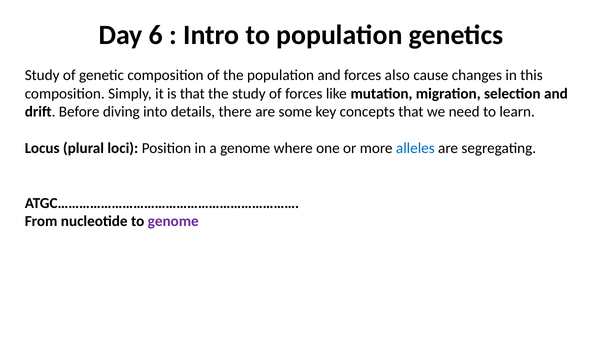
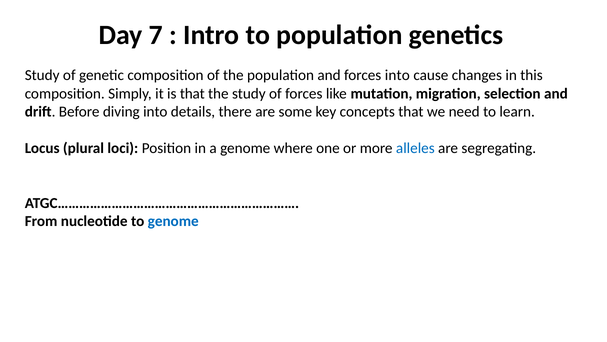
6: 6 -> 7 (156, 35)
forces also: also -> into (397, 75)
genome colour: purple -> blue (173, 221)
